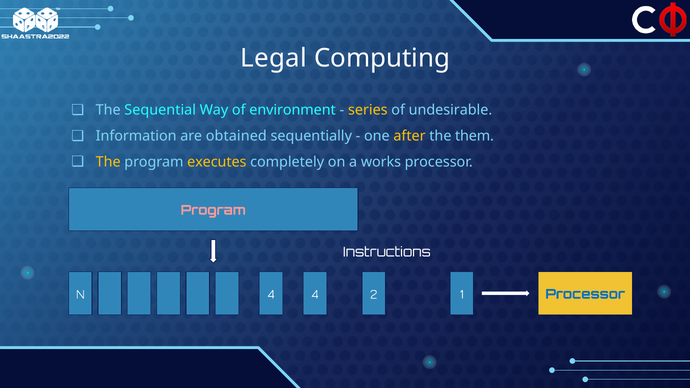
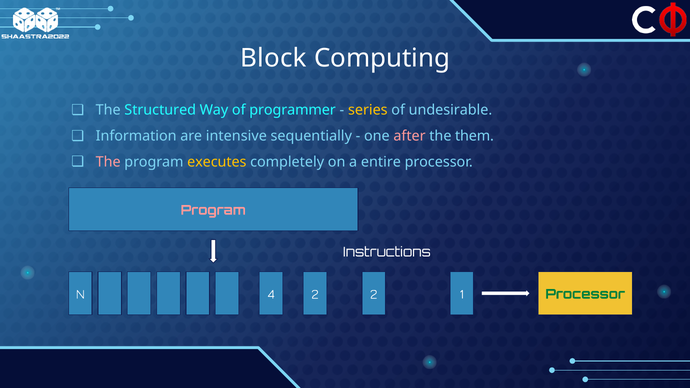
Legal: Legal -> Block (274, 58)
Sequential: Sequential -> Structured (160, 110)
environment: environment -> programmer (293, 110)
obtained: obtained -> intensive (236, 136)
after colour: yellow -> pink (409, 136)
The colour: yellow -> pink (108, 162)
works: works -> entire (381, 162)
4 4: 4 -> 2 (315, 294)
Processor colour: blue -> green (585, 294)
